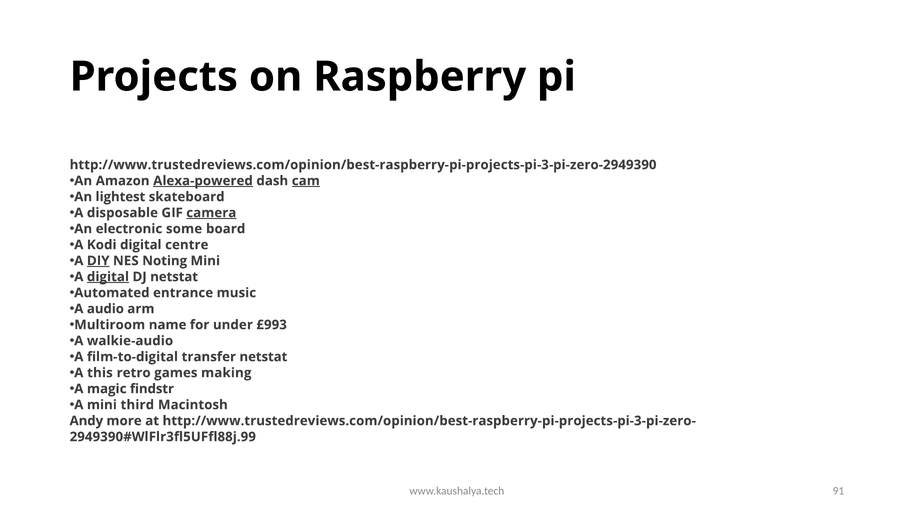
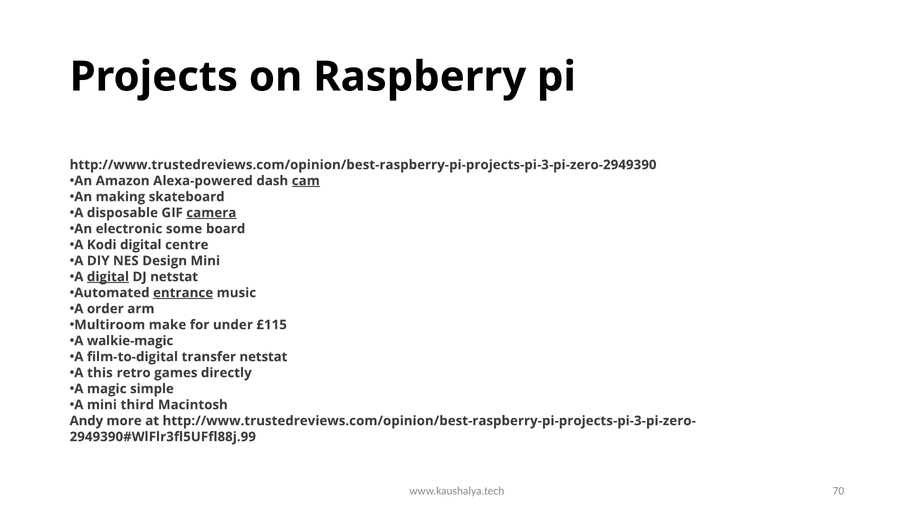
Alexa-powered underline: present -> none (203, 181)
lightest: lightest -> making (120, 197)
DIY underline: present -> none (98, 261)
Noting: Noting -> Design (165, 261)
entrance underline: none -> present (183, 293)
audio: audio -> order (105, 309)
name: name -> make (168, 325)
£993: £993 -> £115 (272, 325)
walkie-audio: walkie-audio -> walkie-magic (130, 341)
making: making -> directly (226, 373)
findstr: findstr -> simple (152, 389)
91: 91 -> 70 (839, 491)
